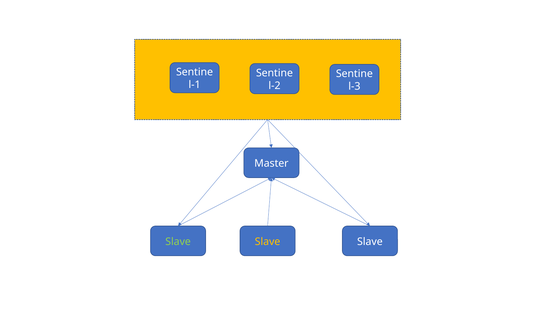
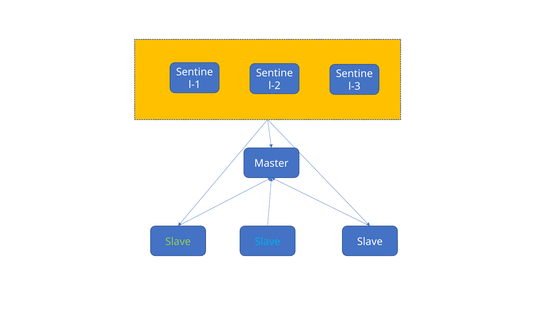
Slave colour: yellow -> light blue (268, 241)
